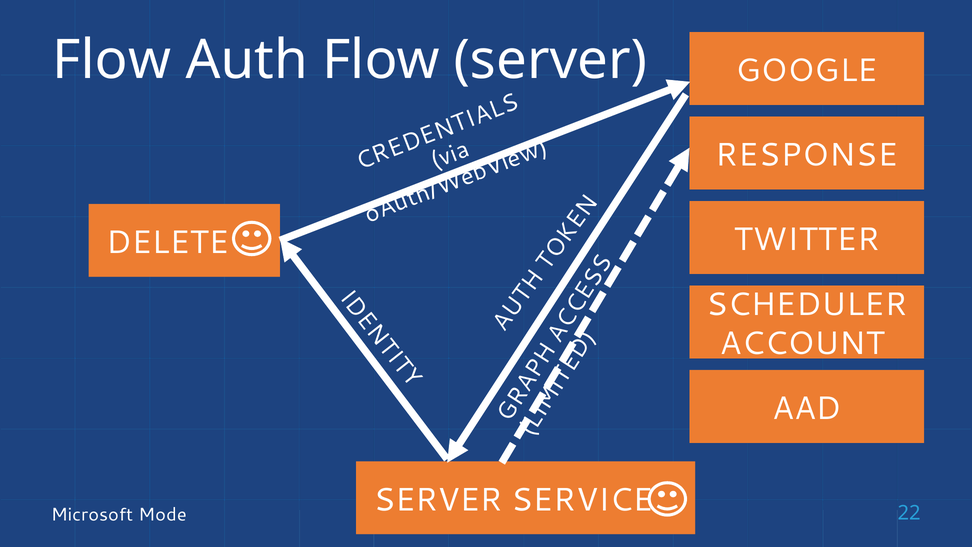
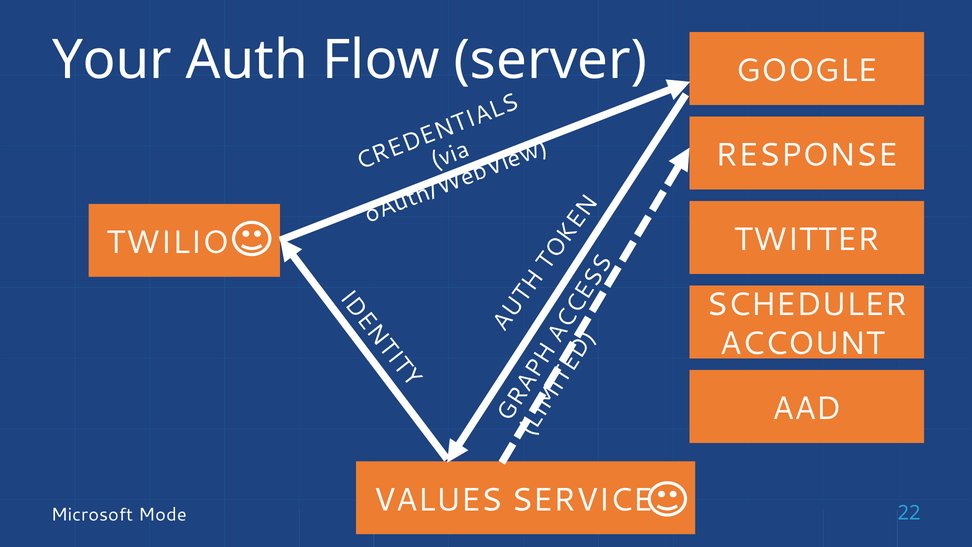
Flow: Flow -> Your (112, 60)
DELETE: DELETE -> TWILIO (168, 243)
SERVER: SERVER -> VALUES (438, 500)
